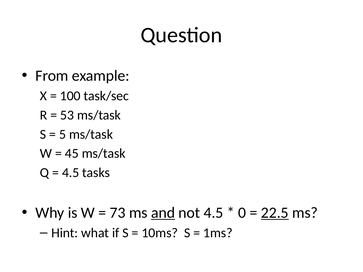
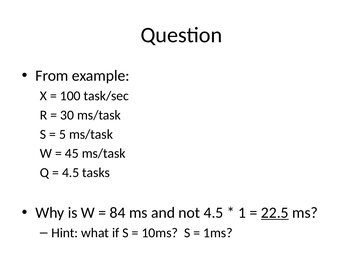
53: 53 -> 30 (67, 115)
73: 73 -> 84 (118, 213)
and underline: present -> none (163, 213)
0: 0 -> 1 (242, 213)
